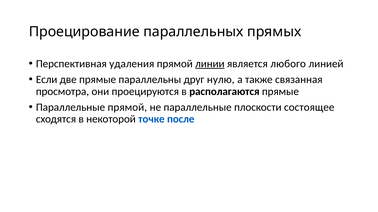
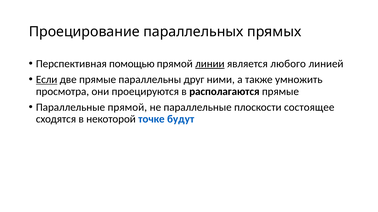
удаления: удаления -> помощью (132, 64)
Если underline: none -> present (47, 80)
нулю: нулю -> ними (221, 80)
связанная: связанная -> умножить (299, 80)
после: после -> будут (181, 119)
